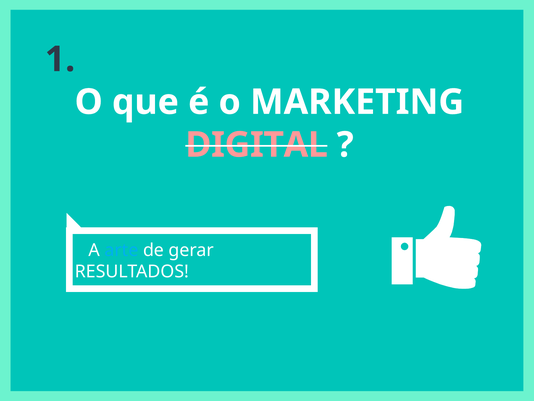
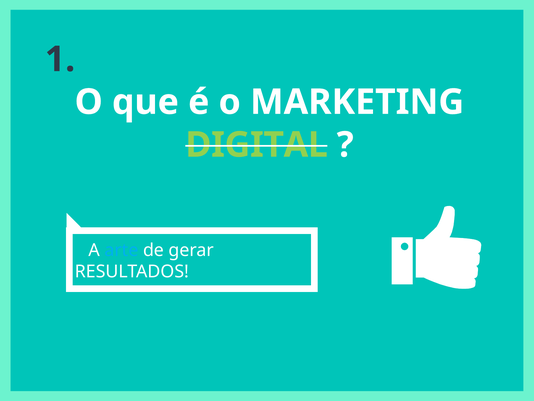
DIGITAL colour: pink -> light green (257, 145)
